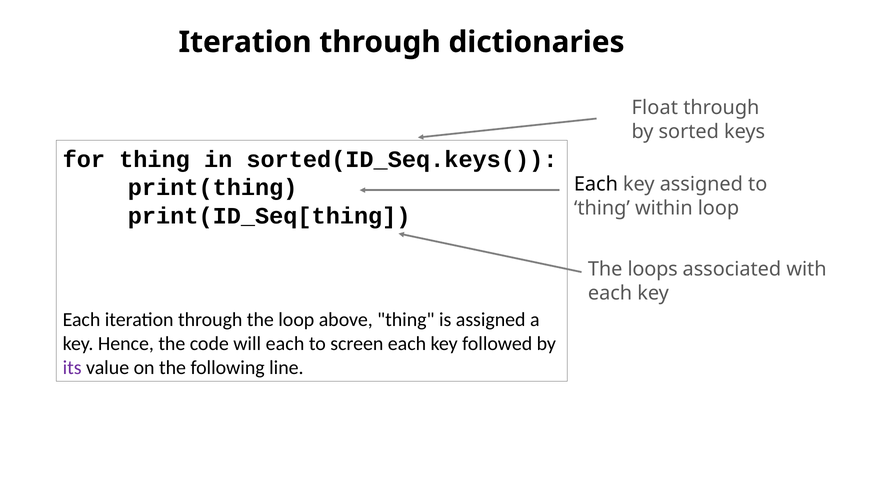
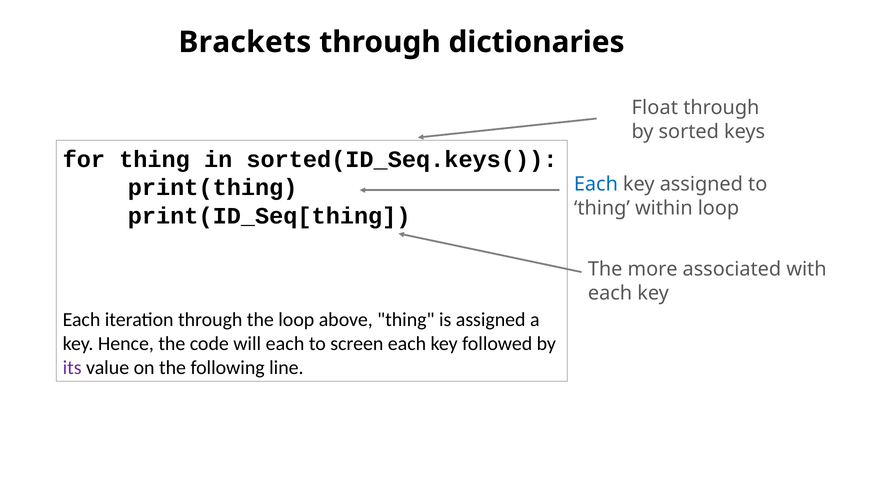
Iteration: Iteration -> Brackets (245, 42)
Each colour: black -> blue (596, 184)
loops: loops -> more (653, 269)
